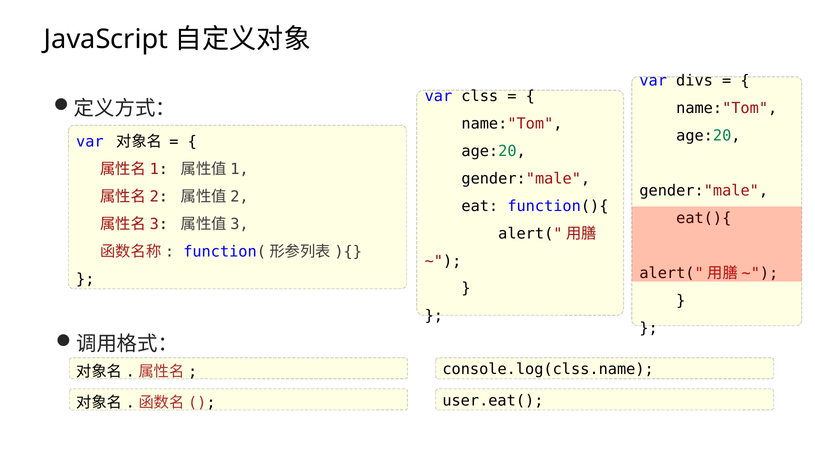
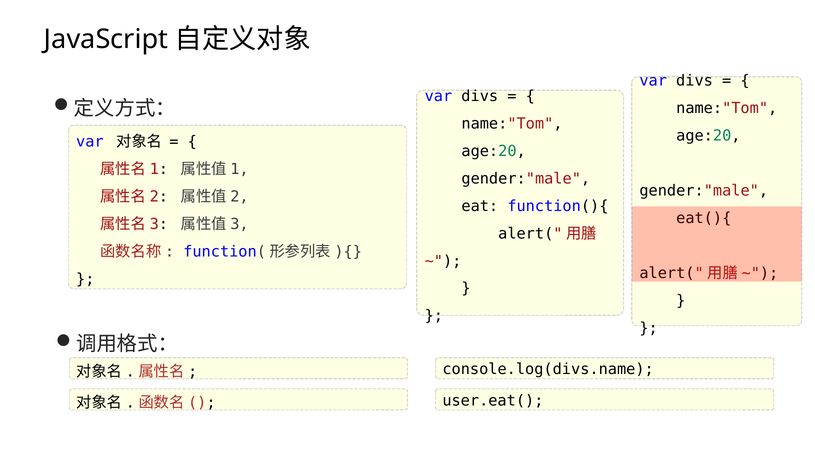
clss: clss -> divs (480, 96)
console.log(clss.name: console.log(clss.name -> console.log(divs.name (548, 370)
